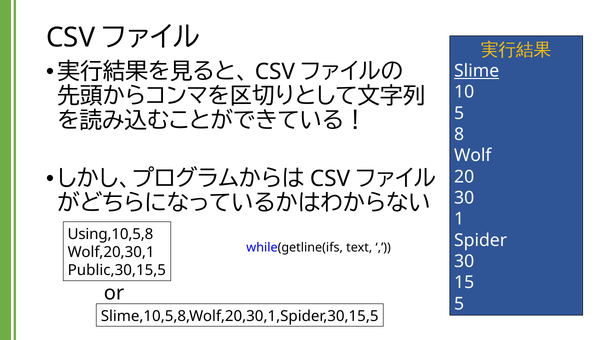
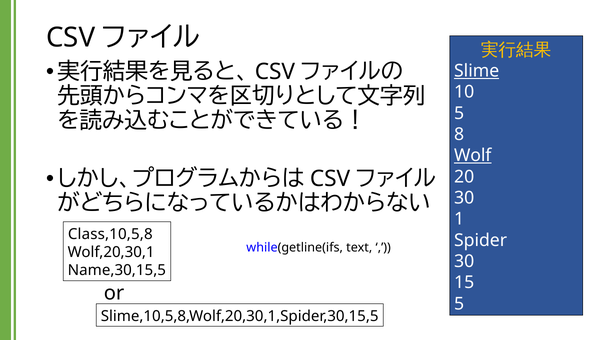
Wolf underline: none -> present (473, 155)
Using,10,5,8: Using,10,5,8 -> Class,10,5,8 (110, 234)
Public,30,15,5: Public,30,15,5 -> Name,30,15,5 (117, 270)
